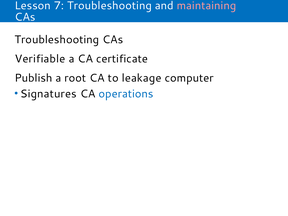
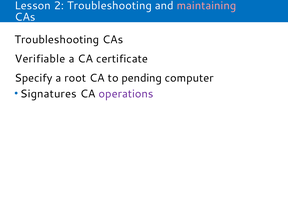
7: 7 -> 2 (59, 6)
Publish: Publish -> Specify (33, 78)
leakage: leakage -> pending (142, 78)
operations colour: blue -> purple (126, 94)
